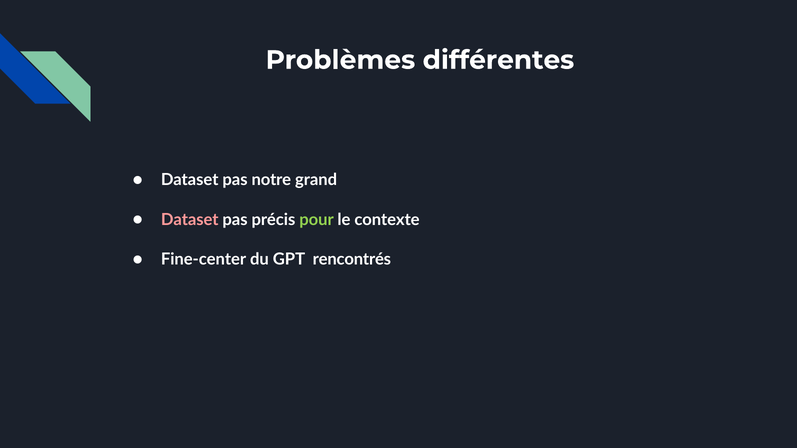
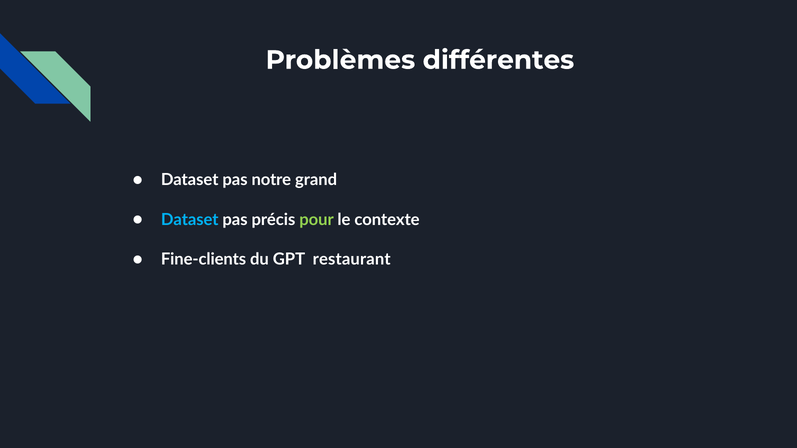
Dataset colour: pink -> light blue (190, 220)
Fine-center: Fine-center -> Fine-clients (204, 260)
rencontrés: rencontrés -> restaurant (352, 260)
